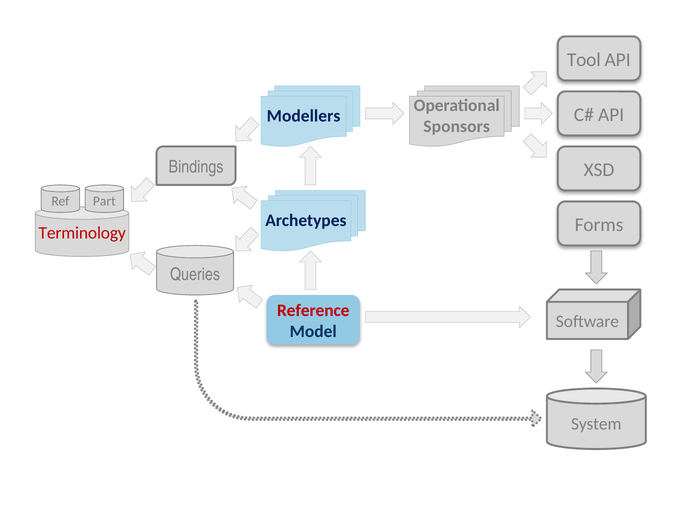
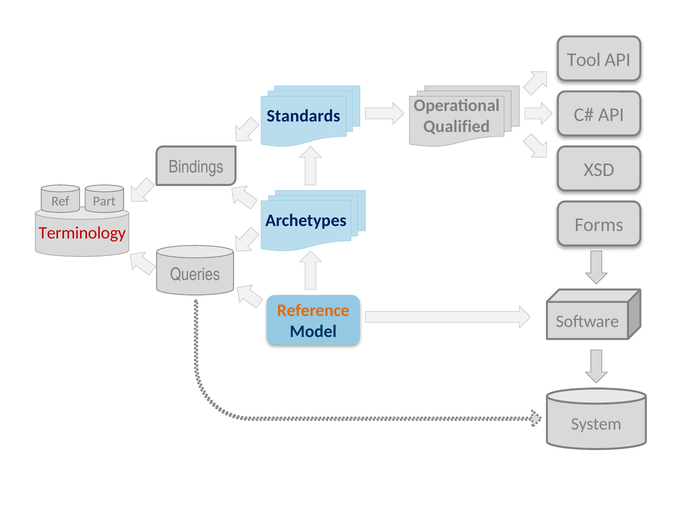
Modellers: Modellers -> Standards (303, 116)
Sponsors: Sponsors -> Qualified (457, 126)
Reference colour: red -> orange (313, 310)
